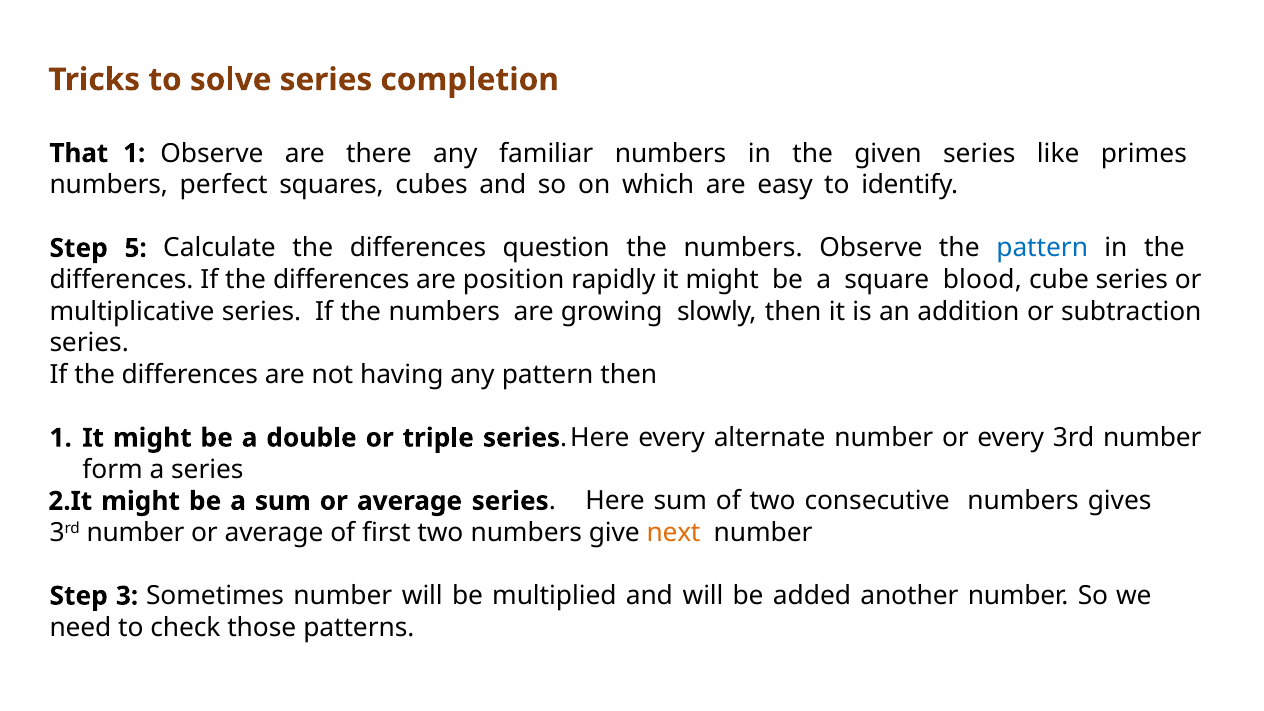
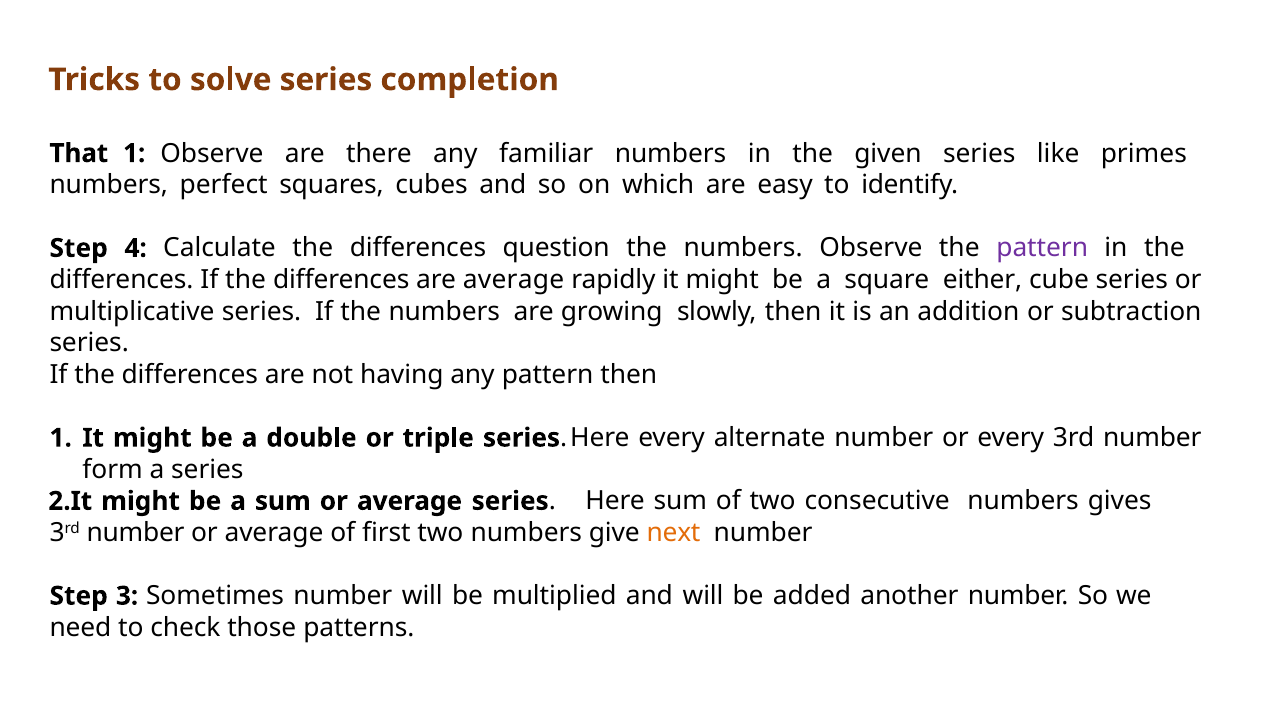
5: 5 -> 4 (136, 248)
pattern colour: blue -> purple (1042, 248)
are position: position -> average (514, 280)
blood: blood -> either (983, 280)
